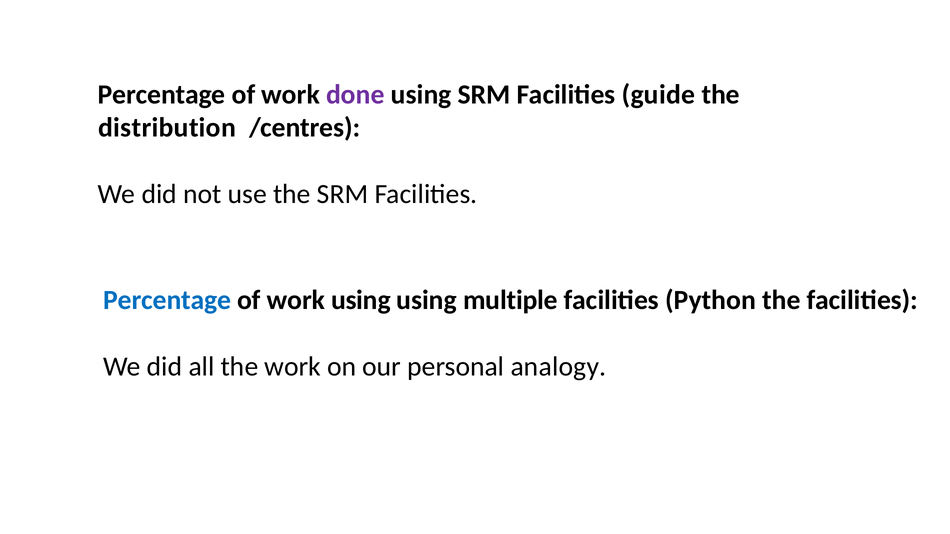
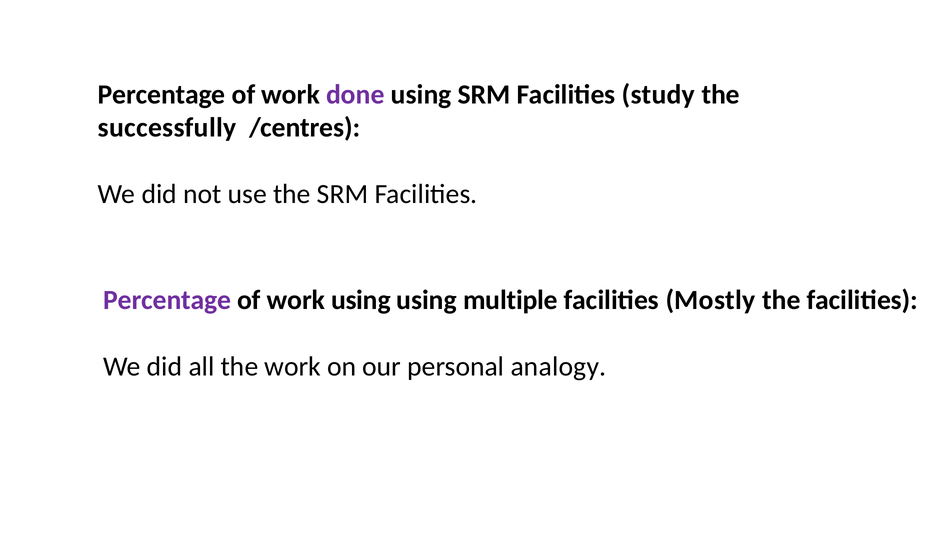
guide: guide -> study (658, 95)
distribution: distribution -> successfully (167, 128)
Percentage colour: blue -> purple (167, 301)
Python: Python -> Mostly (710, 301)
